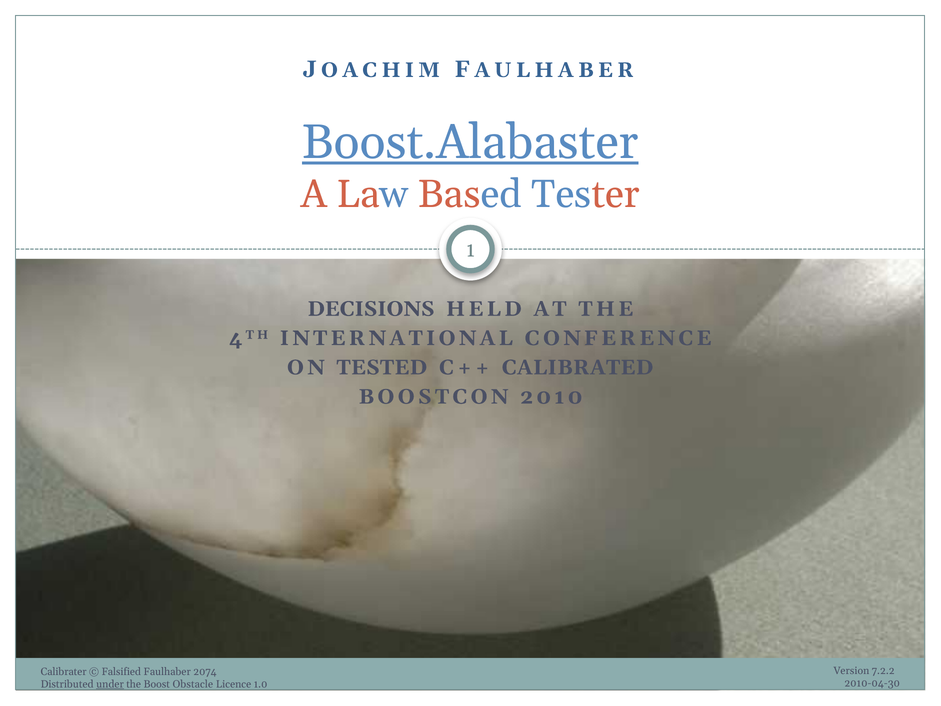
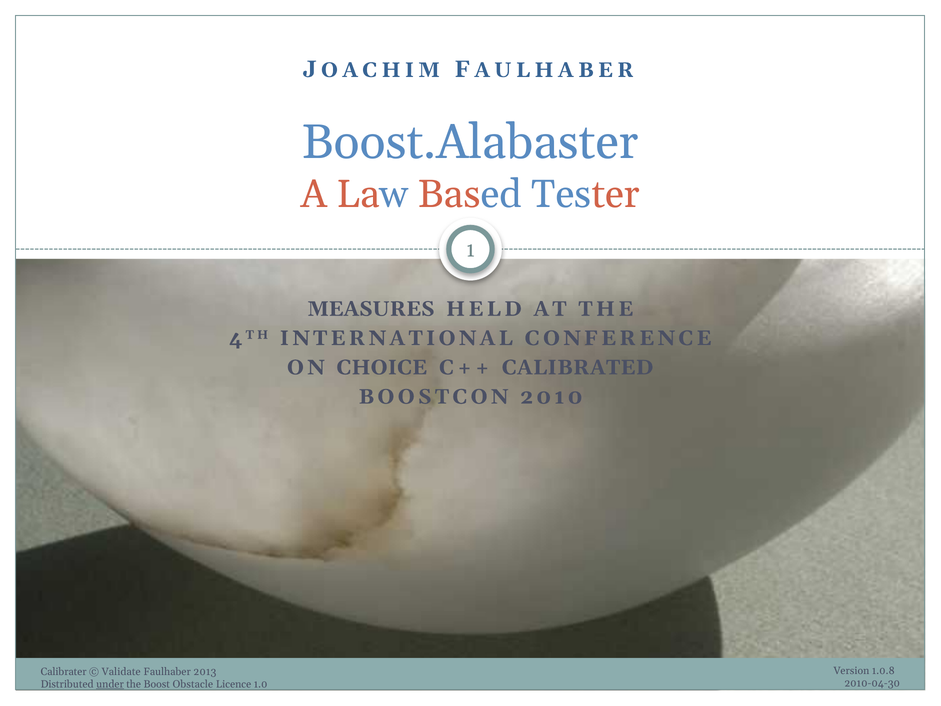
Boost.Alabaster underline: present -> none (470, 142)
DECISIONS: DECISIONS -> MEASURES (371, 309)
TESTED: TESTED -> CHOICE (382, 367)
7.2.2: 7.2.2 -> 1.0.8 (883, 671)
Falsified: Falsified -> Validate (121, 671)
2074: 2074 -> 2013 (205, 671)
